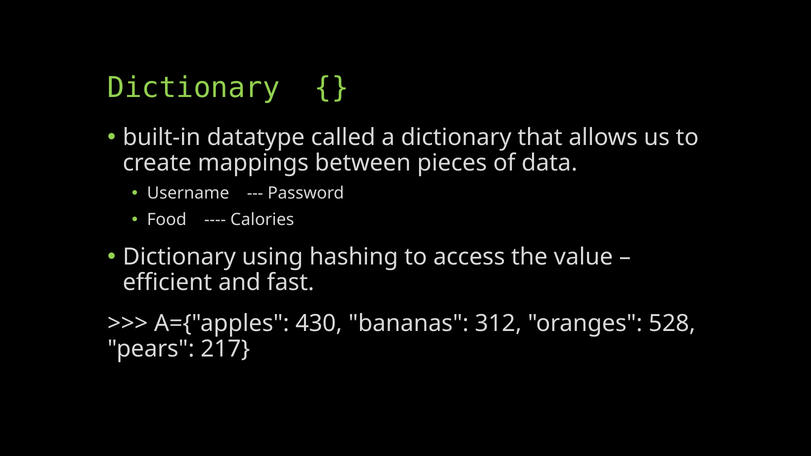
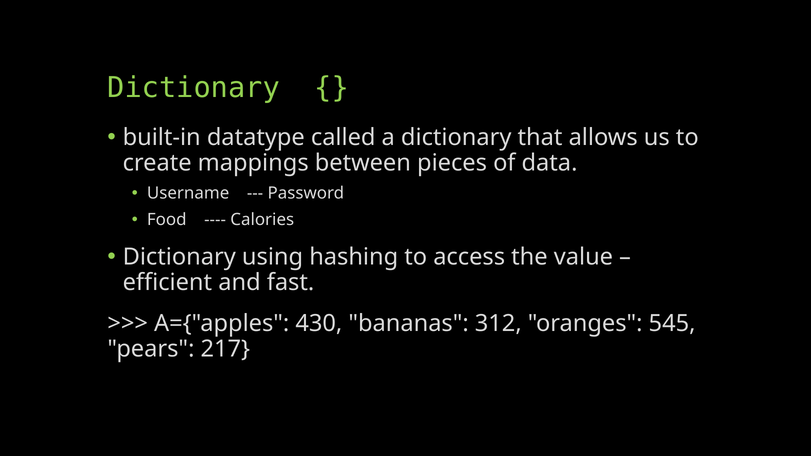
528: 528 -> 545 (672, 323)
